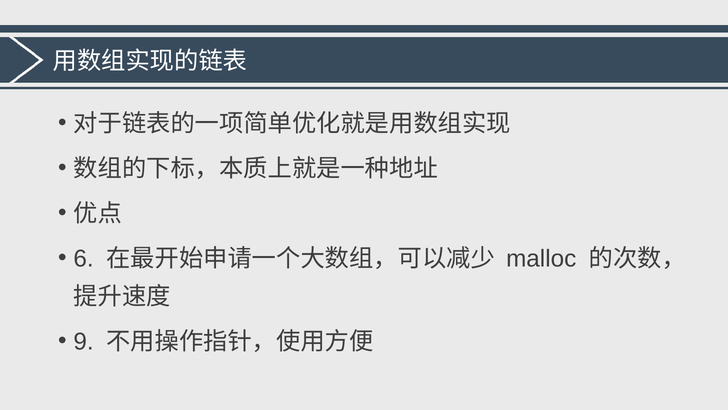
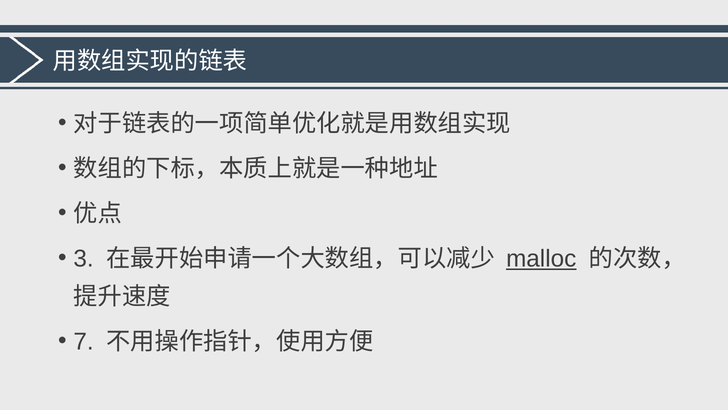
6: 6 -> 3 (84, 258)
malloc underline: none -> present (541, 258)
9: 9 -> 7 (84, 341)
